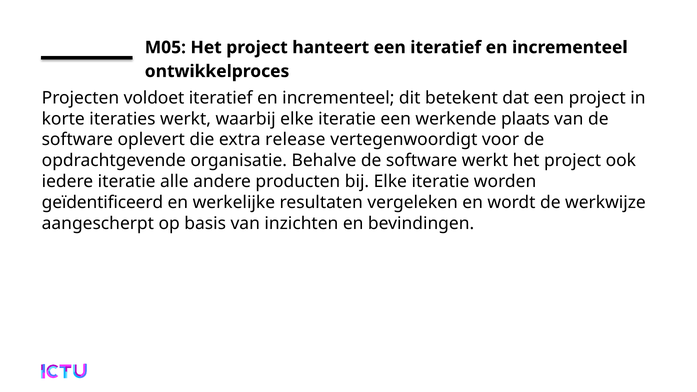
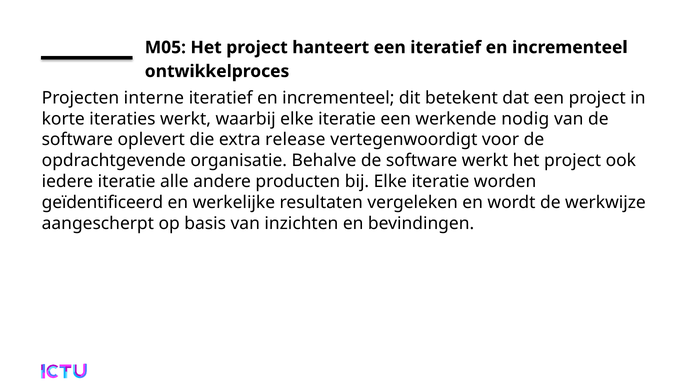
voldoet: voldoet -> interne (154, 98)
plaats: plaats -> nodig (525, 119)
